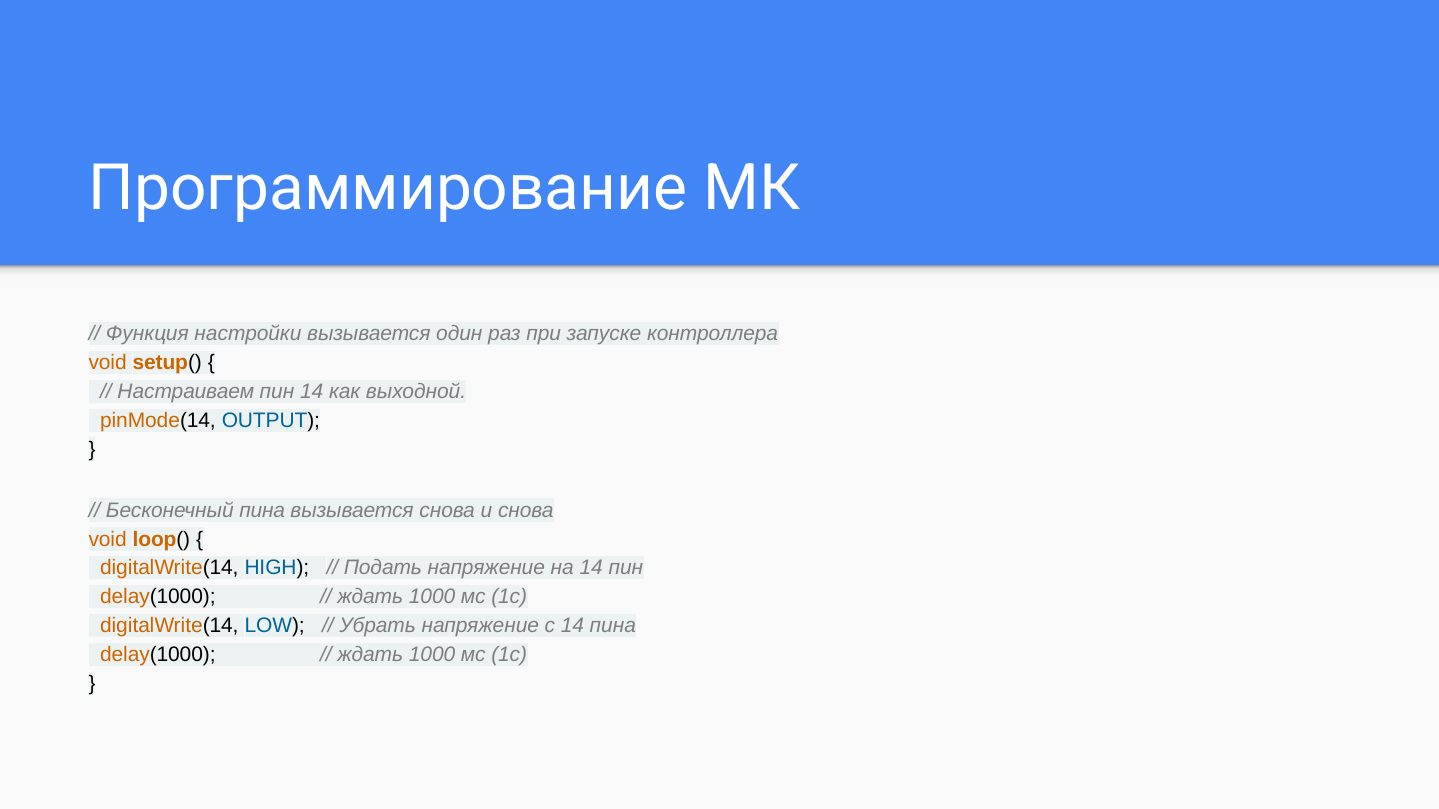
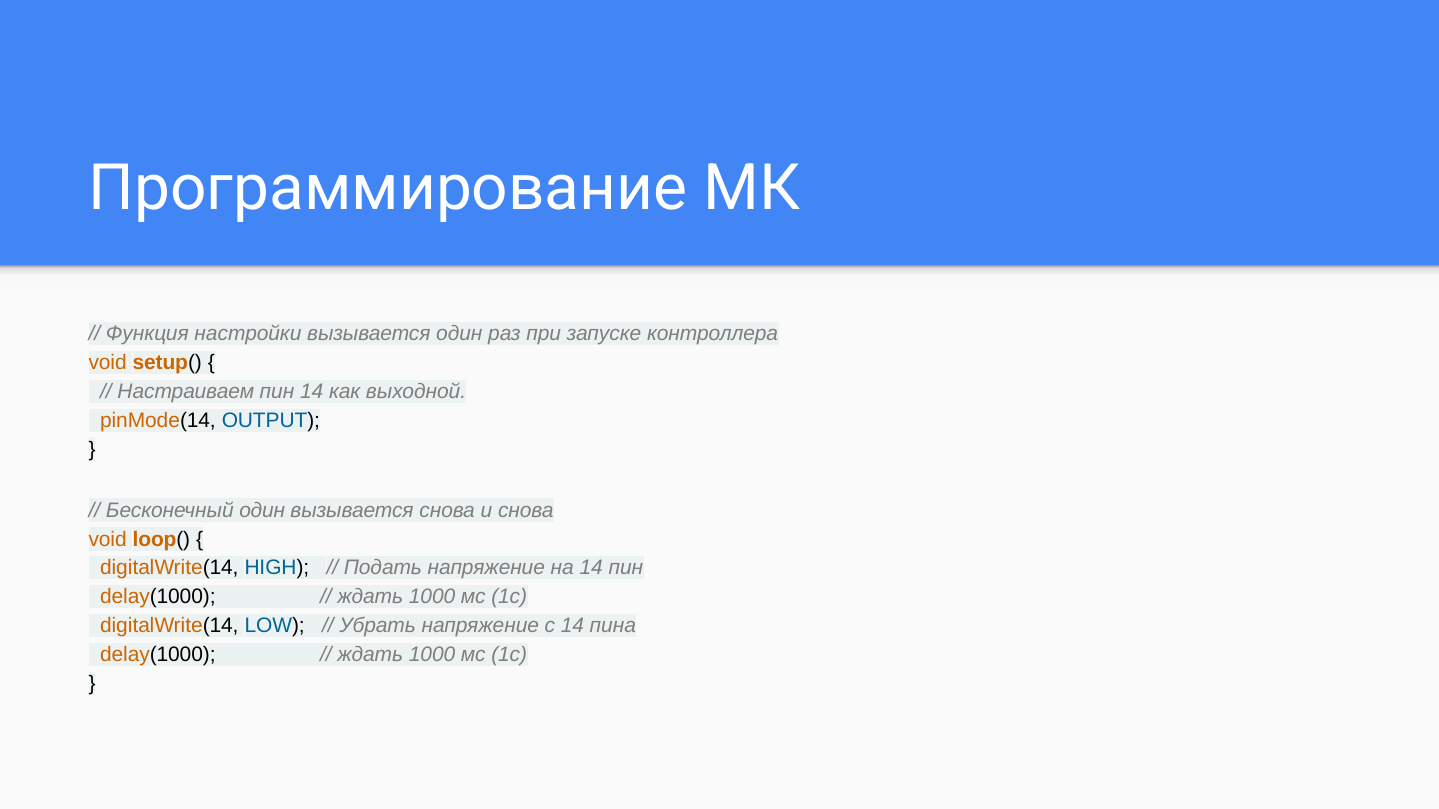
Бесконечный пина: пина -> один (262, 511)
